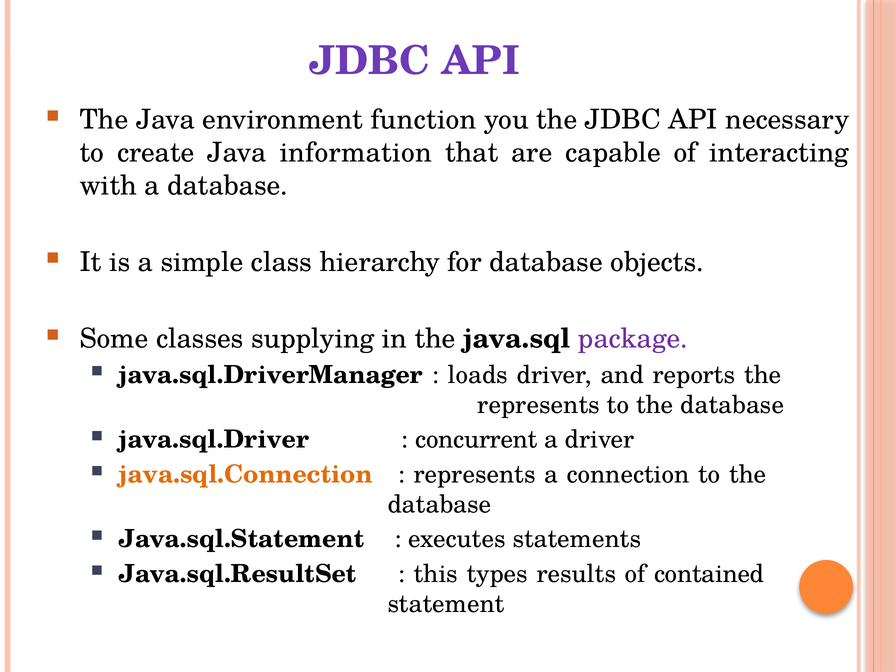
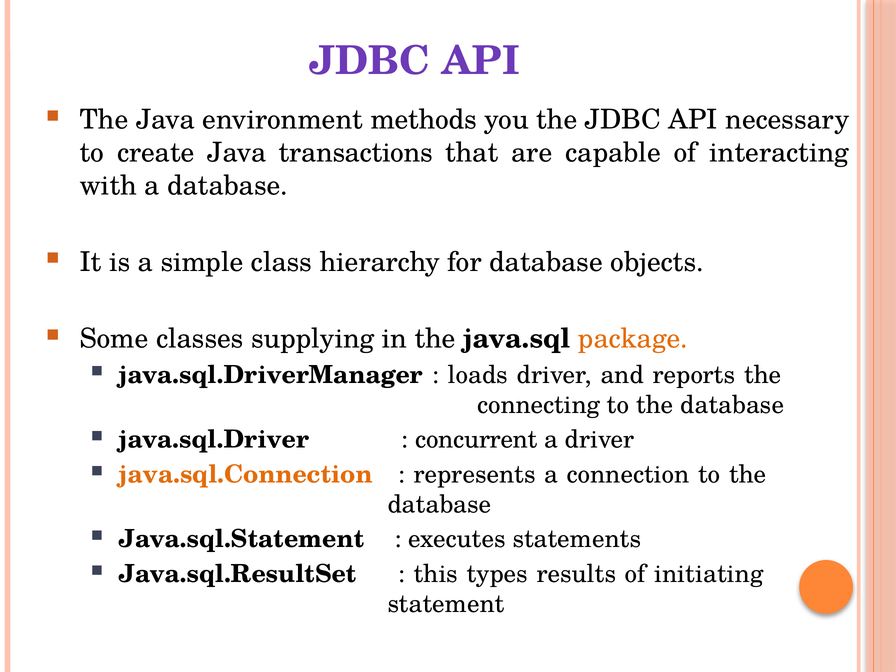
function: function -> methods (424, 120)
information: information -> transactions (356, 153)
package colour: purple -> orange (633, 339)
represents: represents -> connecting (539, 405)
contained: contained -> initiating (709, 574)
